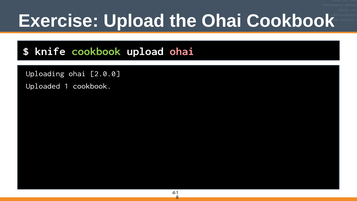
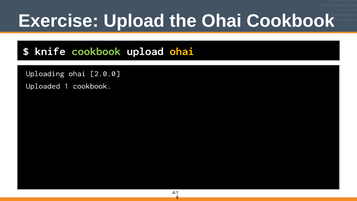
ohai colour: pink -> yellow (182, 51)
